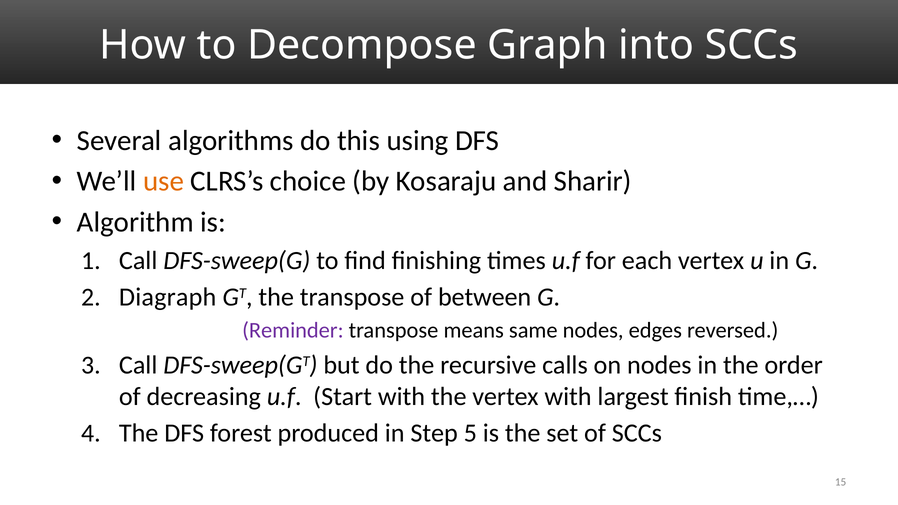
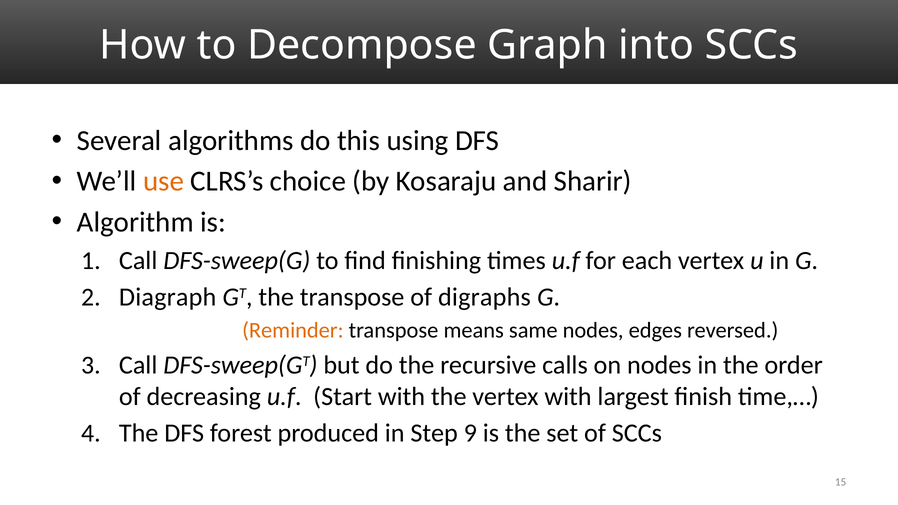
between: between -> digraphs (484, 297)
Reminder colour: purple -> orange (293, 331)
5: 5 -> 9 (470, 433)
